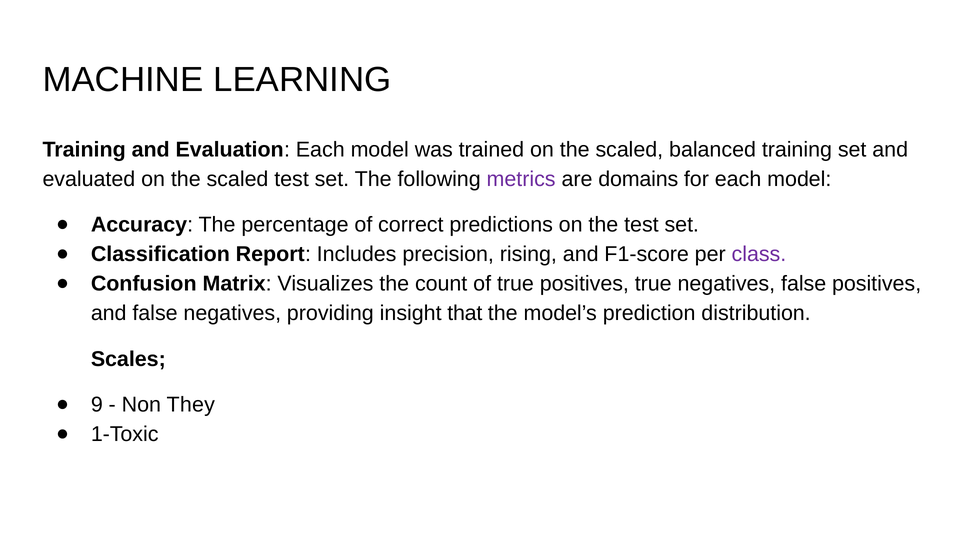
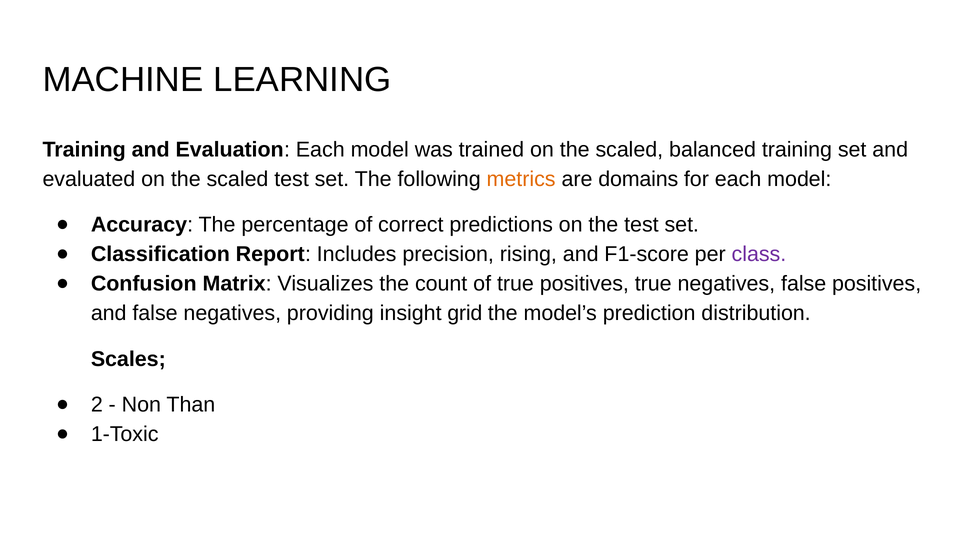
metrics colour: purple -> orange (521, 179)
that: that -> grid (465, 314)
9: 9 -> 2 (97, 405)
They: They -> Than (191, 405)
